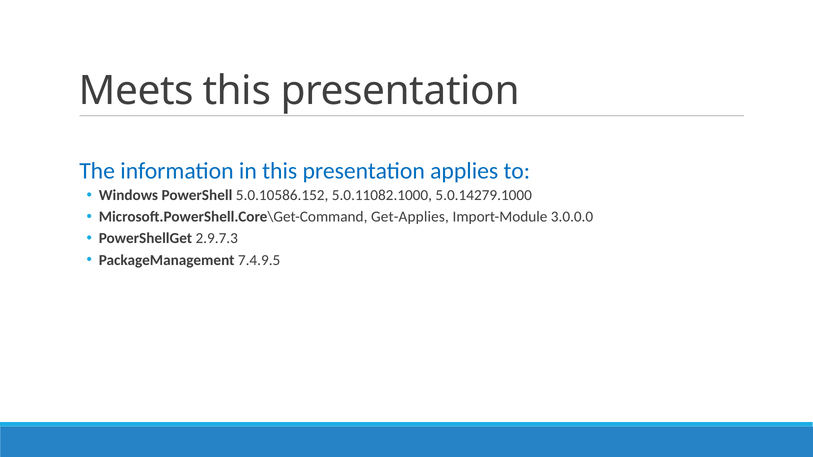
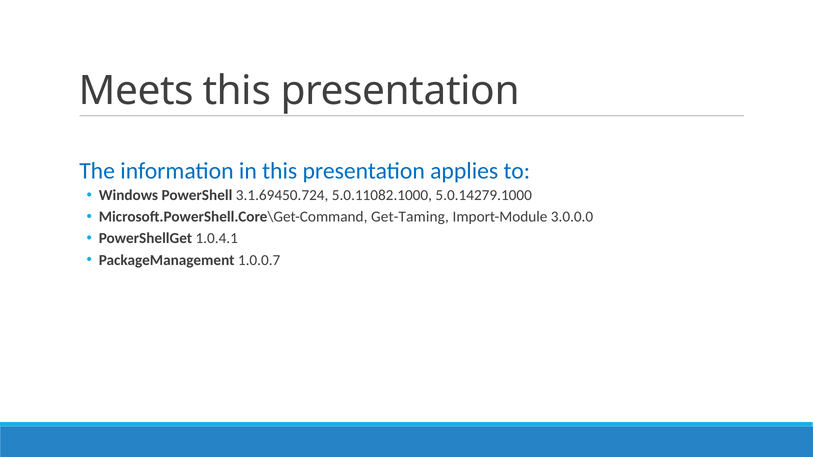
5.0.10586.152: 5.0.10586.152 -> 3.1.69450.724 (282, 195)
Get-Applies: Get-Applies -> Get-Taming (410, 217)
2.9.7.3: 2.9.7.3 -> 1.0.4.1 (217, 239)
7.4.9.5: 7.4.9.5 -> 1.0.0.7 (259, 260)
